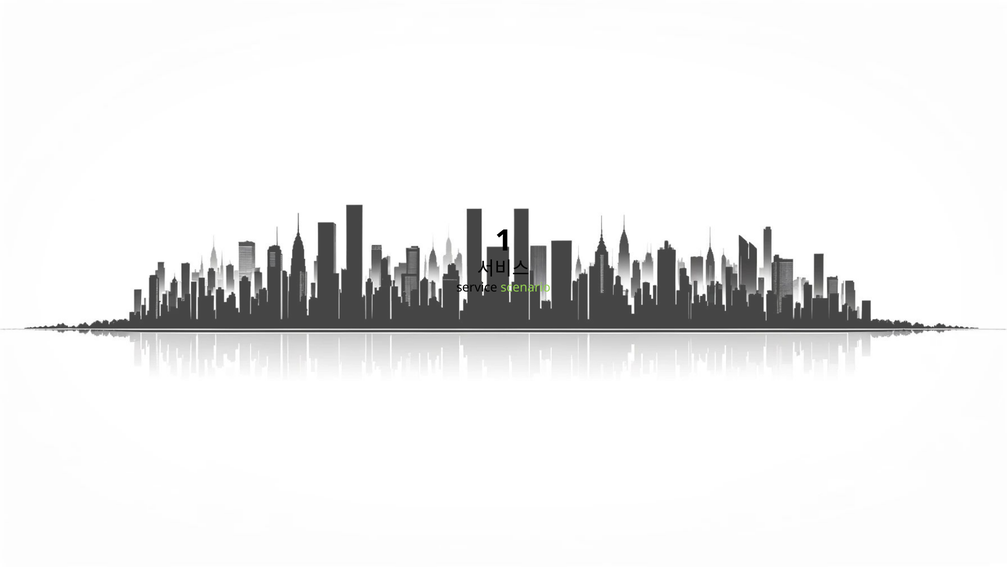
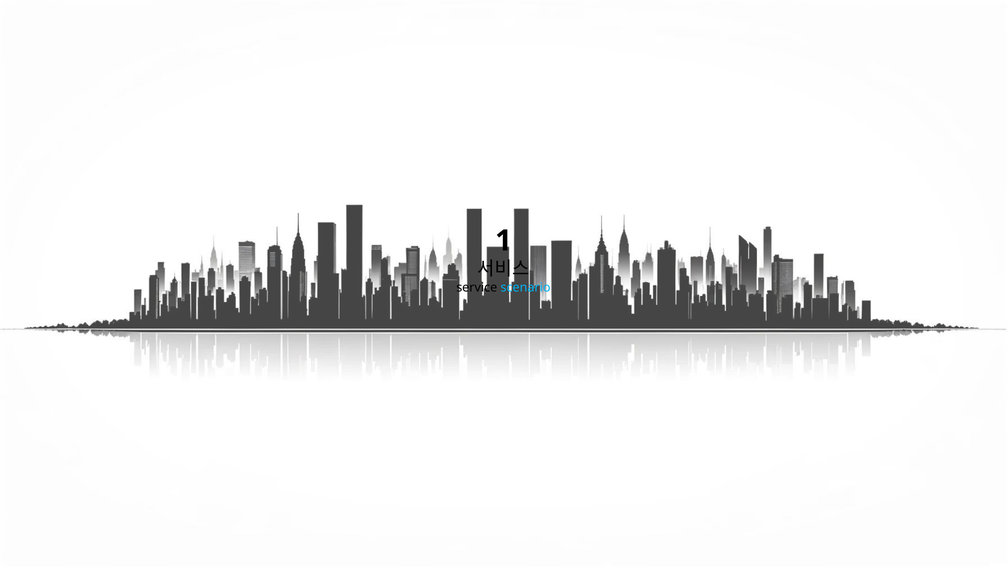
scenario colour: light green -> light blue (526, 287)
